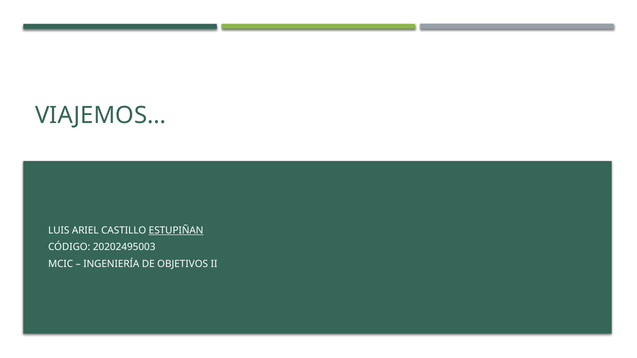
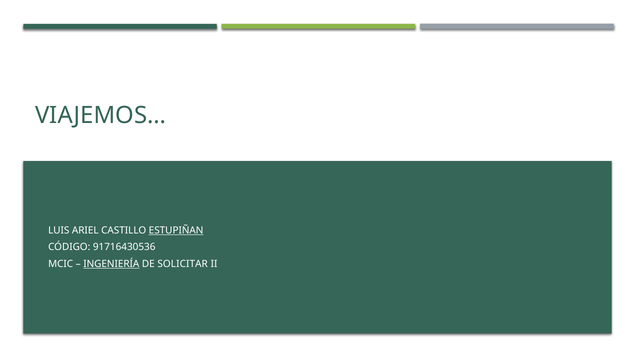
20202495003: 20202495003 -> 91716430536 (124, 247)
INGENIERÍA underline: none -> present (111, 264)
OBJETIVOS: OBJETIVOS -> SOLICITAR (183, 264)
